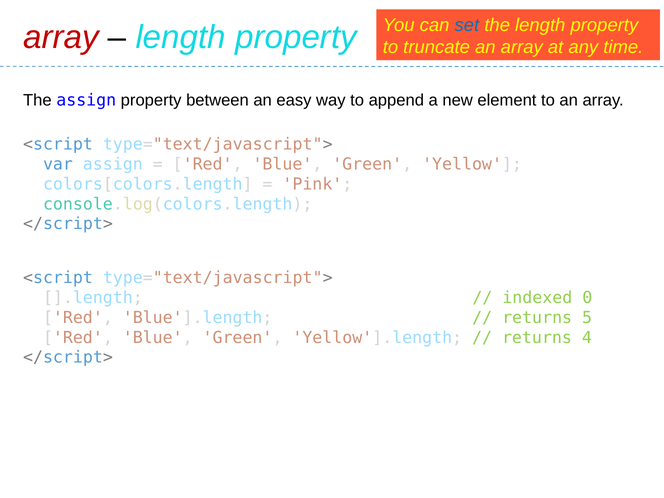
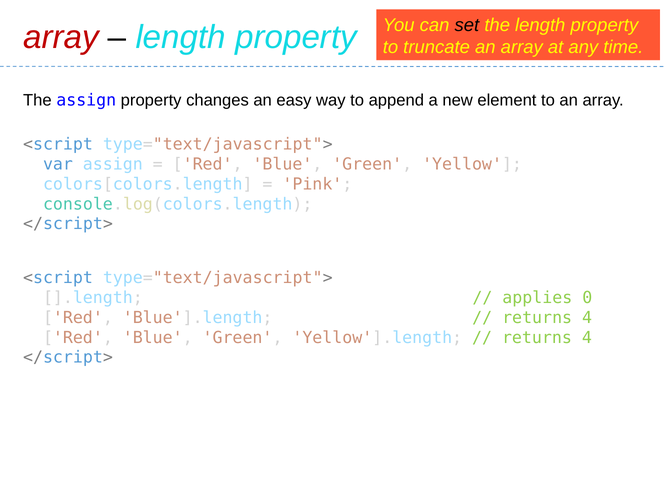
set colour: blue -> black (467, 25)
between: between -> changes (217, 100)
indexed: indexed -> applies (537, 298)
5: 5 -> 4 (587, 318)
